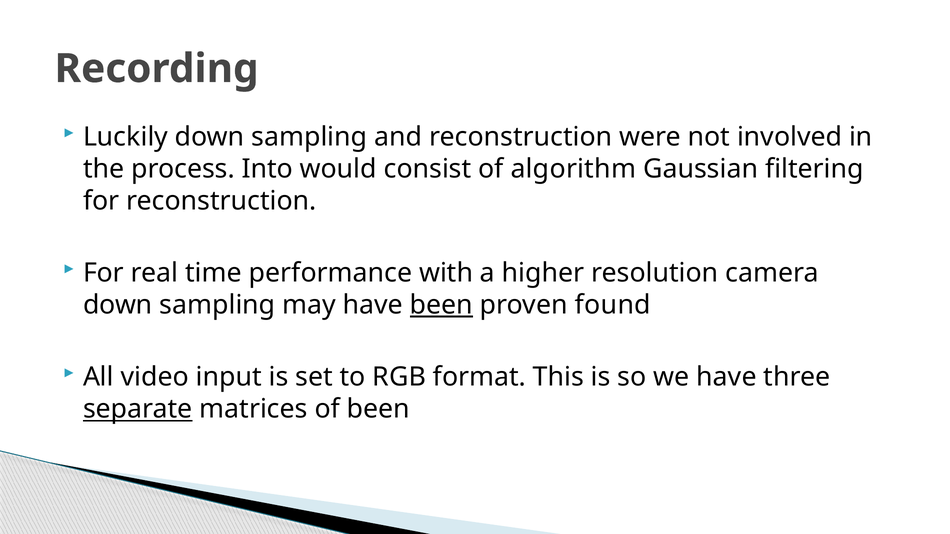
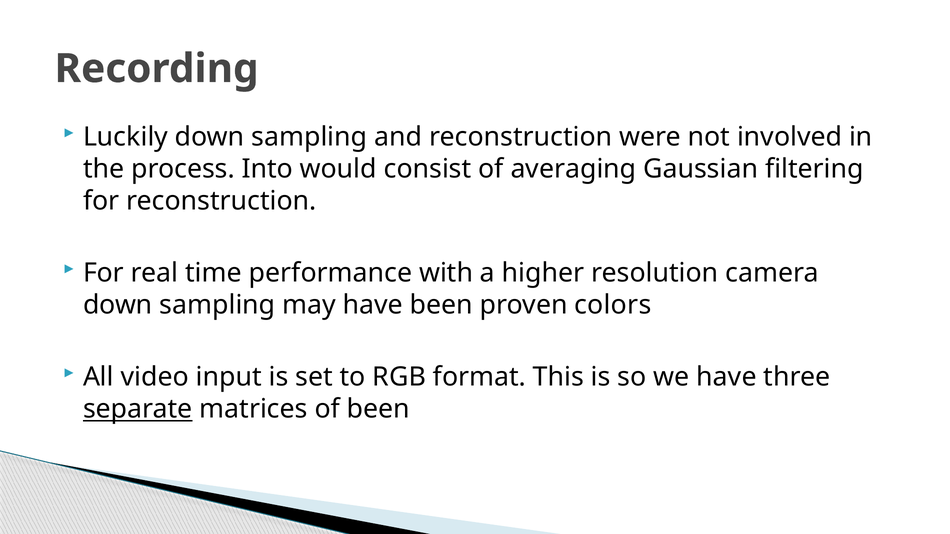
algorithm: algorithm -> averaging (573, 169)
been underline: present -> none (441, 305)
found: found -> colors (613, 305)
